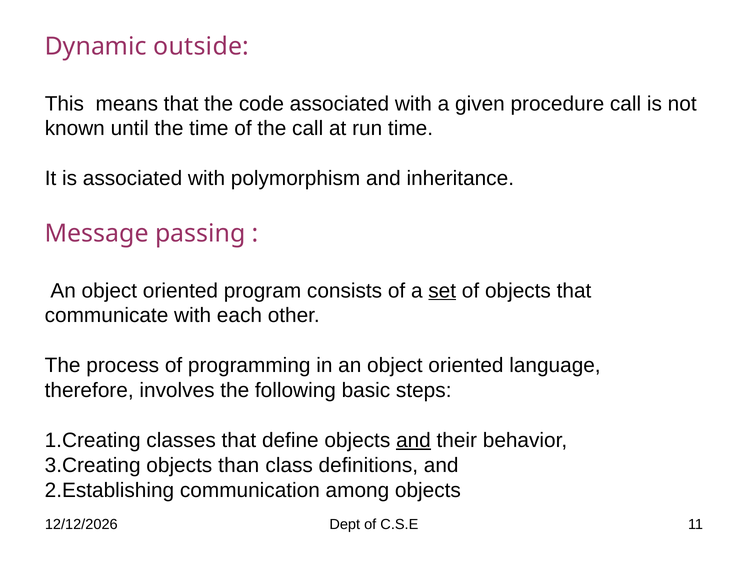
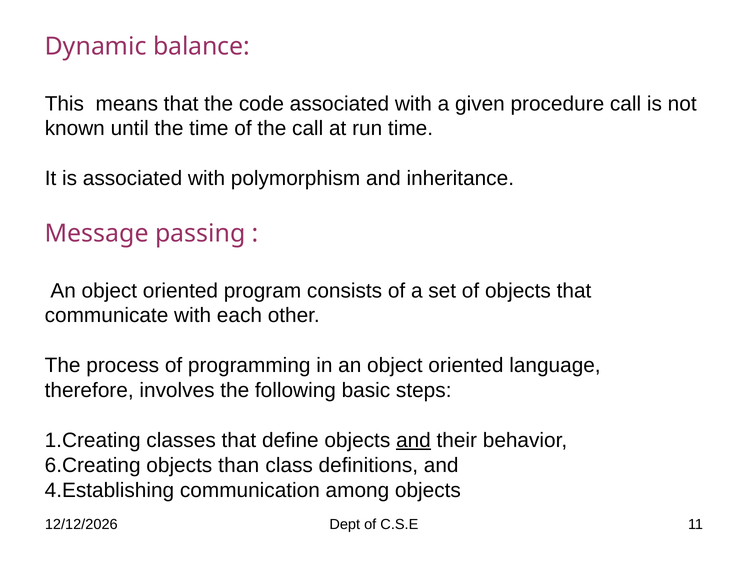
outside: outside -> balance (201, 47)
set underline: present -> none (442, 291)
3.Creating: 3.Creating -> 6.Creating (93, 465)
2.Establishing: 2.Establishing -> 4.Establishing (109, 490)
